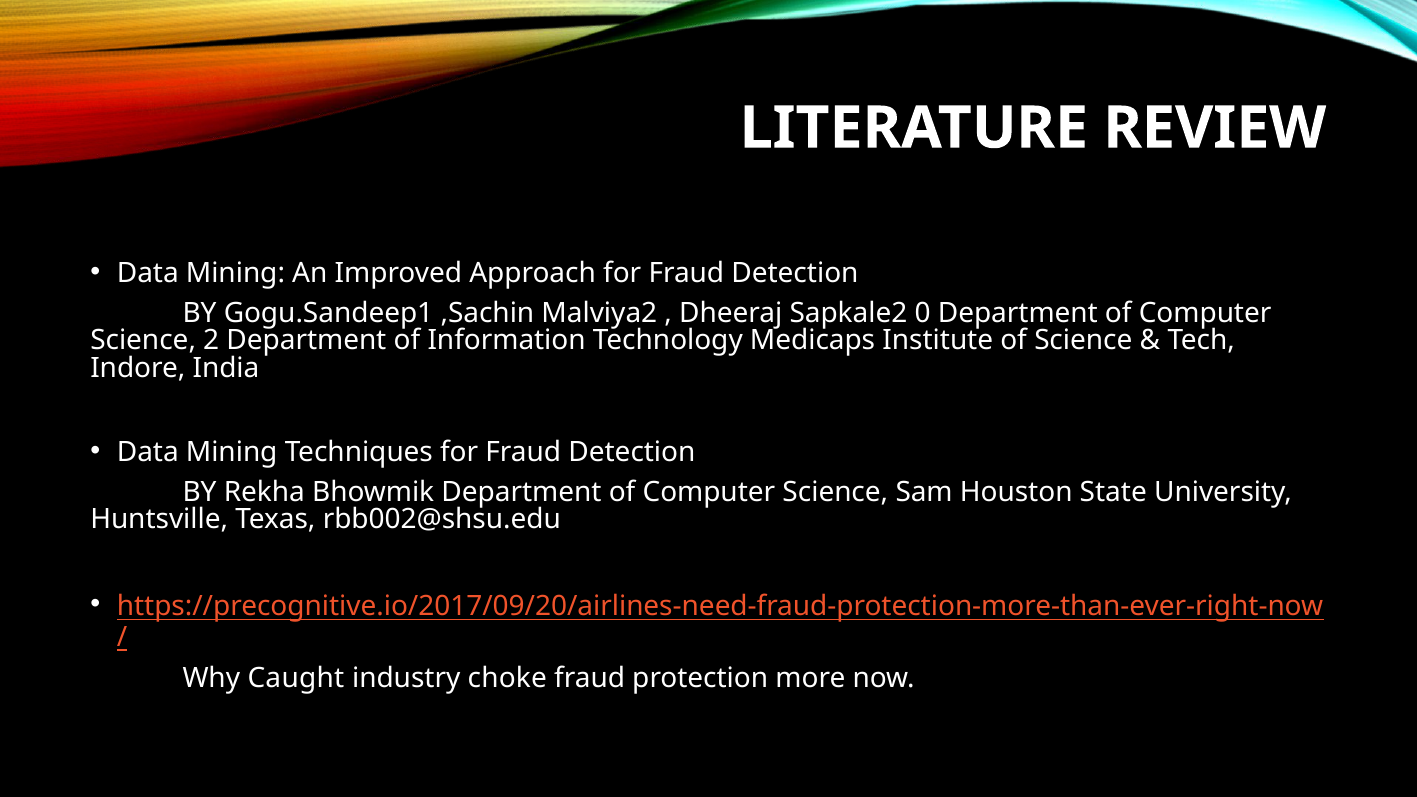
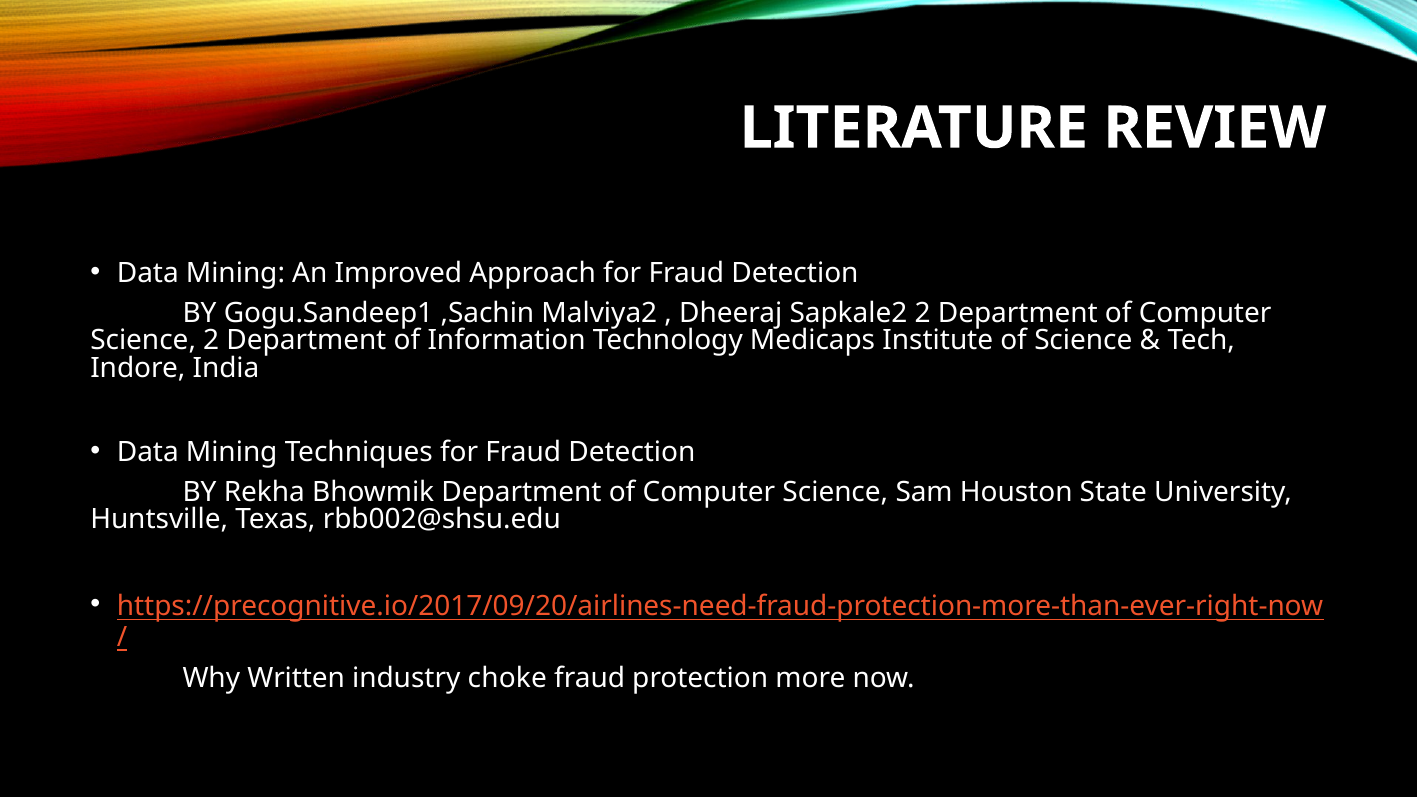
Sapkale2 0: 0 -> 2 (923, 313)
Caught: Caught -> Written (296, 679)
